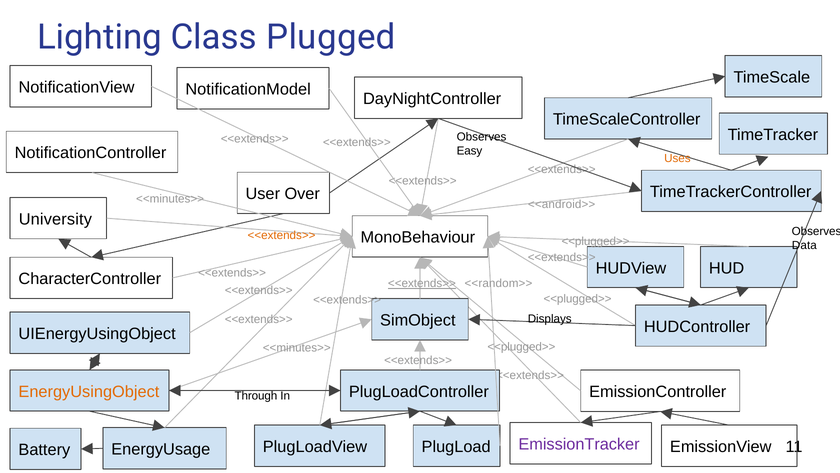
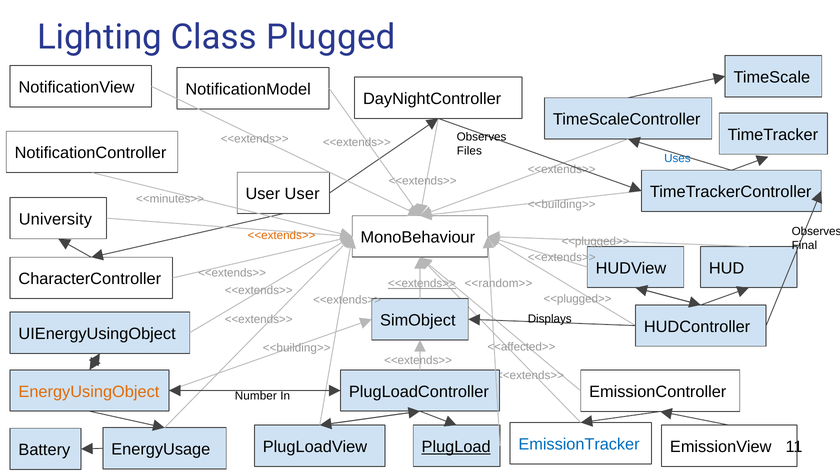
Easy: Easy -> Files (469, 151)
Uses colour: orange -> blue (677, 158)
User Over: Over -> User (302, 194)
<<android>>: <<android>> -> <<building>> (562, 204)
Data: Data -> Final (804, 245)
<<plugged>>: <<plugged>> -> <<affected>> (521, 346)
<<minutes>>: <<minutes>> -> <<building>> (297, 348)
Through: Through -> Number (256, 396)
EmissionTracker colour: purple -> blue (579, 444)
PlugLoad underline: none -> present (456, 446)
